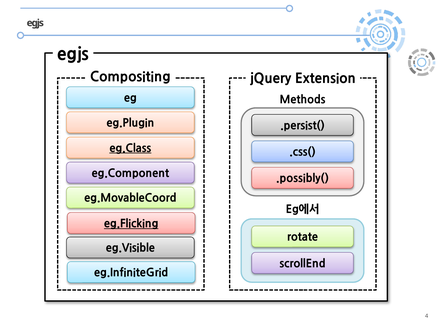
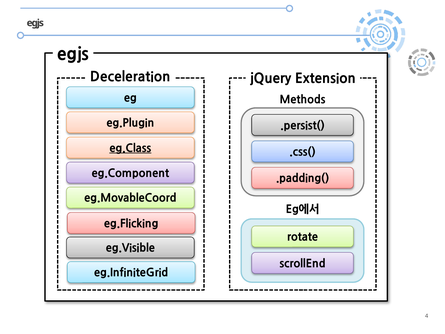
Compositing: Compositing -> Deceleration (130, 77)
.possibly(: .possibly( -> .padding( (303, 178)
eg.Flicking underline: present -> none (131, 224)
